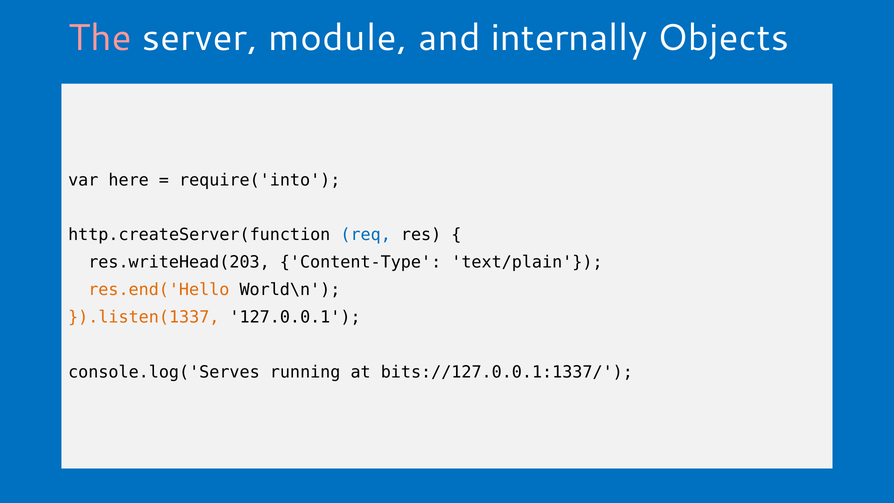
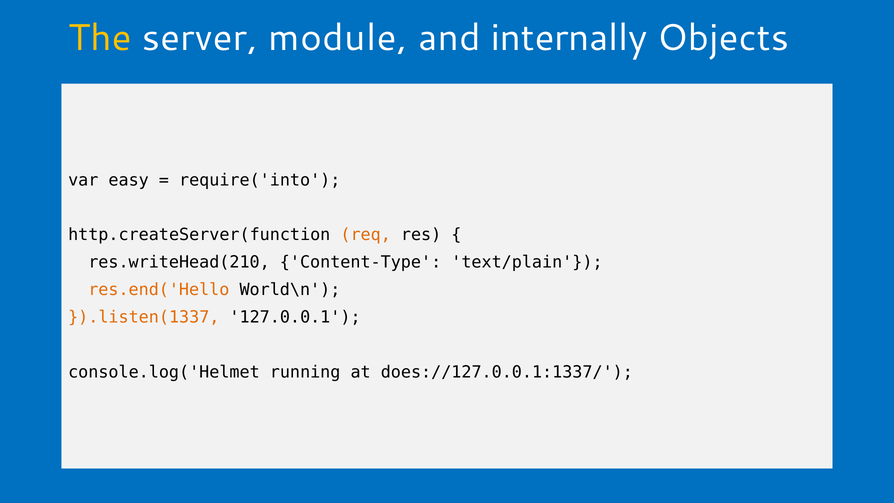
The colour: pink -> yellow (100, 38)
here: here -> easy (129, 180)
req colour: blue -> orange (366, 235)
res.writeHead(203: res.writeHead(203 -> res.writeHead(210 (179, 262)
console.log('Serves: console.log('Serves -> console.log('Helmet (164, 372)
bits://127.0.0.1:1337/: bits://127.0.0.1:1337/ -> does://127.0.0.1:1337/ (507, 372)
